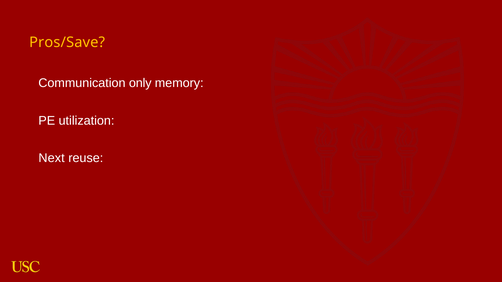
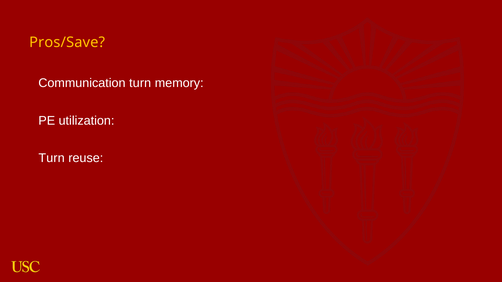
Communication only: only -> turn (140, 83)
Next: Next -> Turn (52, 158)
